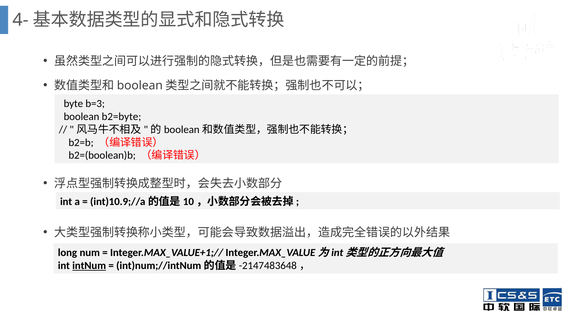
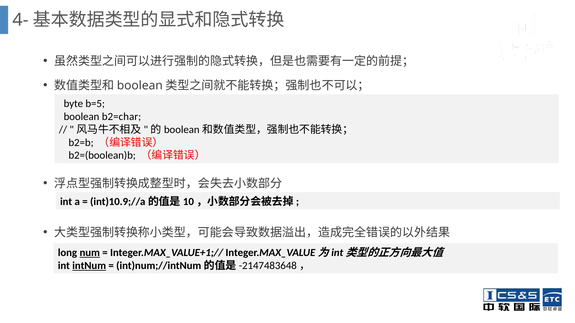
b=3: b=3 -> b=5 (95, 104)
b2=byte: b2=byte -> b2=char (121, 117)
num underline: none -> present (90, 253)
